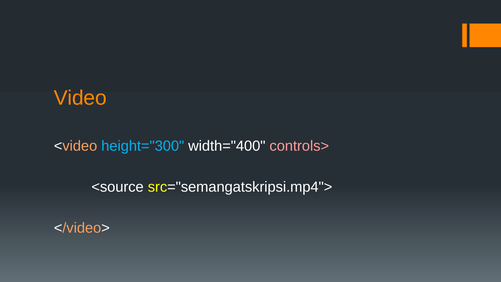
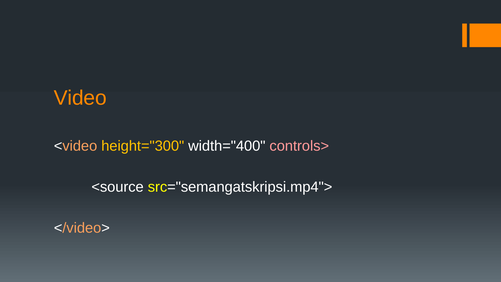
height="300 colour: light blue -> yellow (143, 146)
